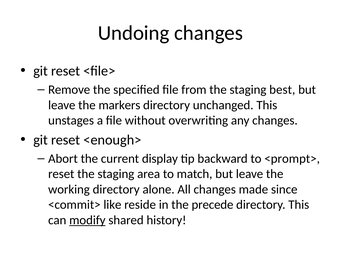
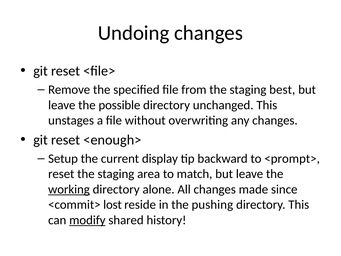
markers: markers -> possible (119, 105)
Abort: Abort -> Setup (63, 158)
working underline: none -> present (69, 189)
like: like -> lost (112, 205)
precede: precede -> pushing (212, 205)
